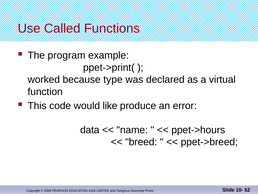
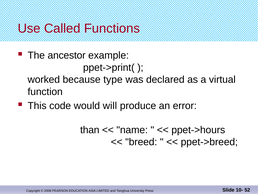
program: program -> ancestor (67, 55)
like: like -> will (110, 106)
data: data -> than (90, 130)
